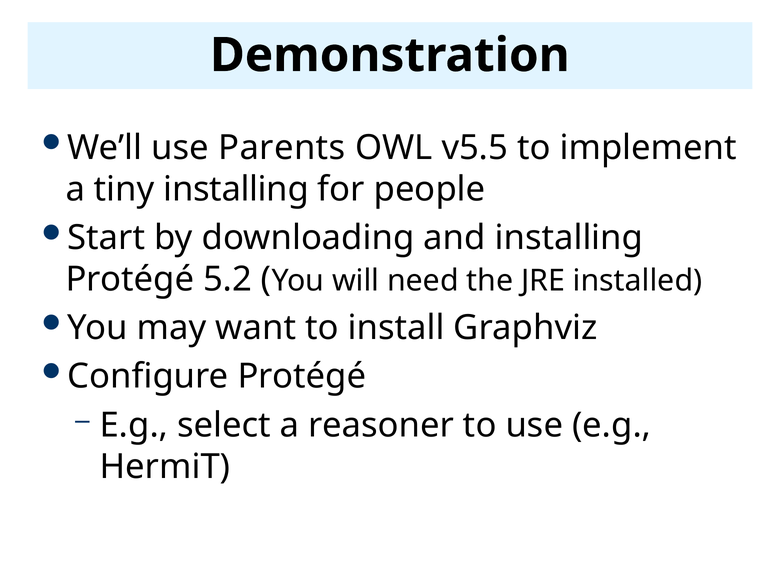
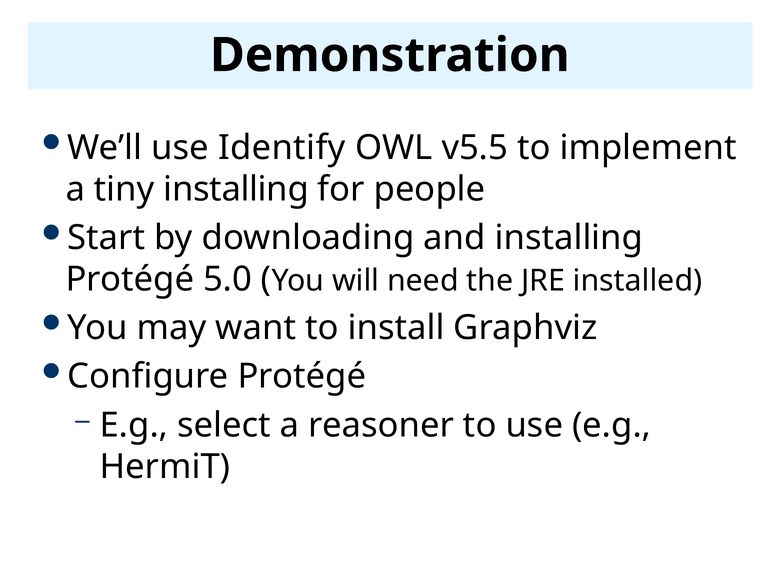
Parents: Parents -> Identify (282, 148)
5.2: 5.2 -> 5.0 (228, 279)
